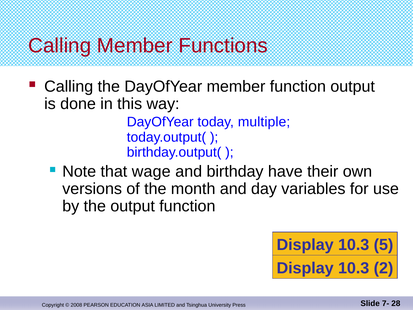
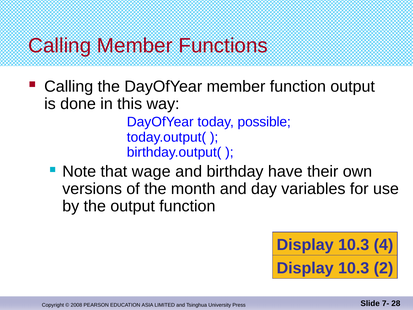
multiple: multiple -> possible (264, 122)
5: 5 -> 4 (384, 245)
